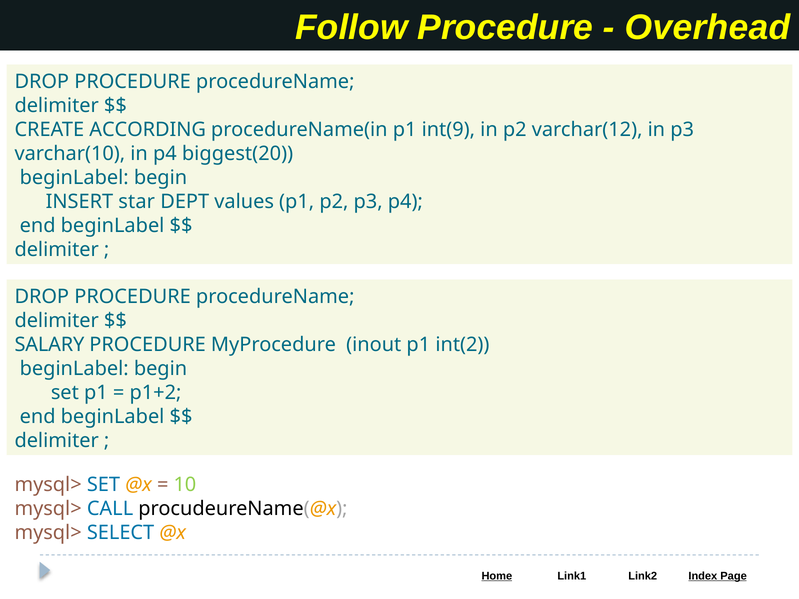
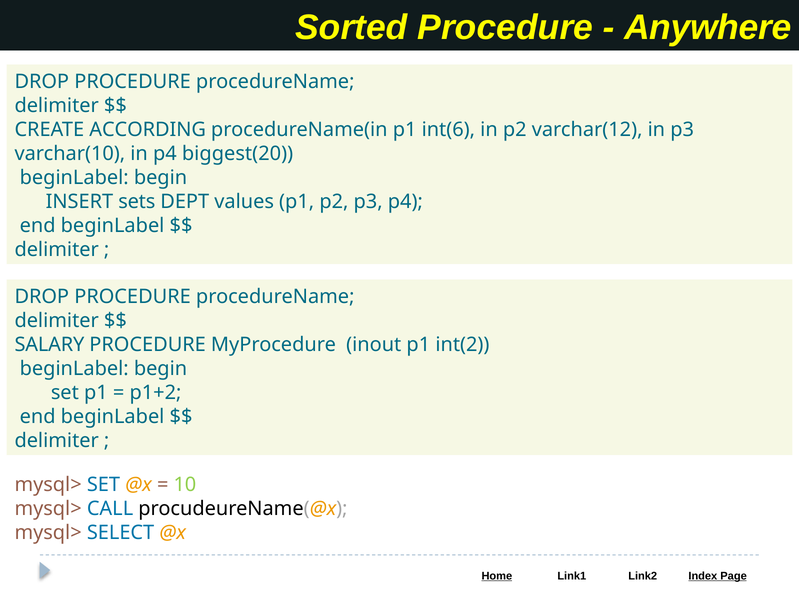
Follow: Follow -> Sorted (351, 28)
Overhead: Overhead -> Anywhere (708, 28)
int(9: int(9 -> int(6 (448, 130)
star: star -> sets (137, 202)
